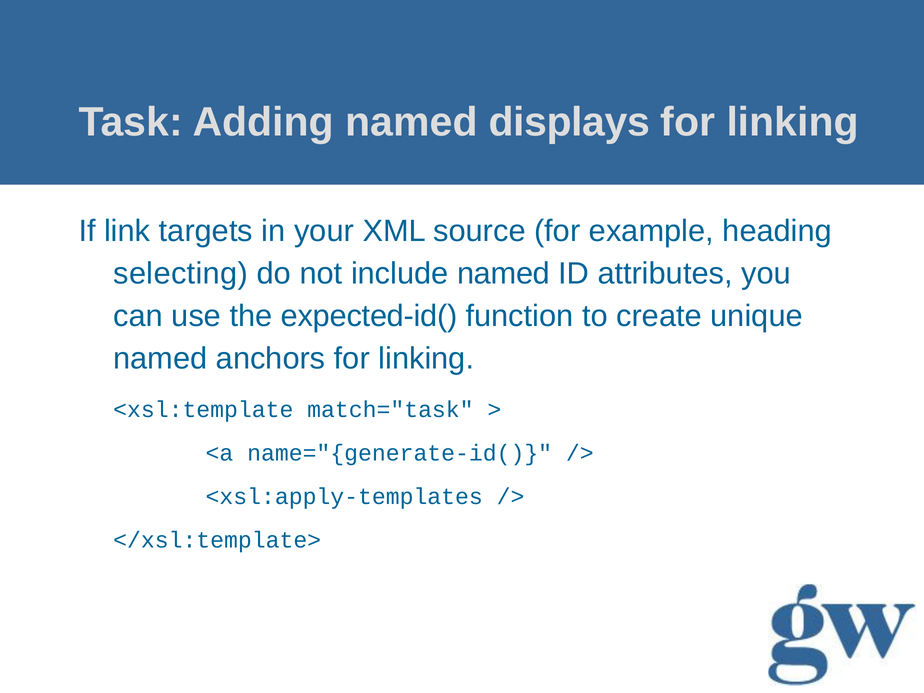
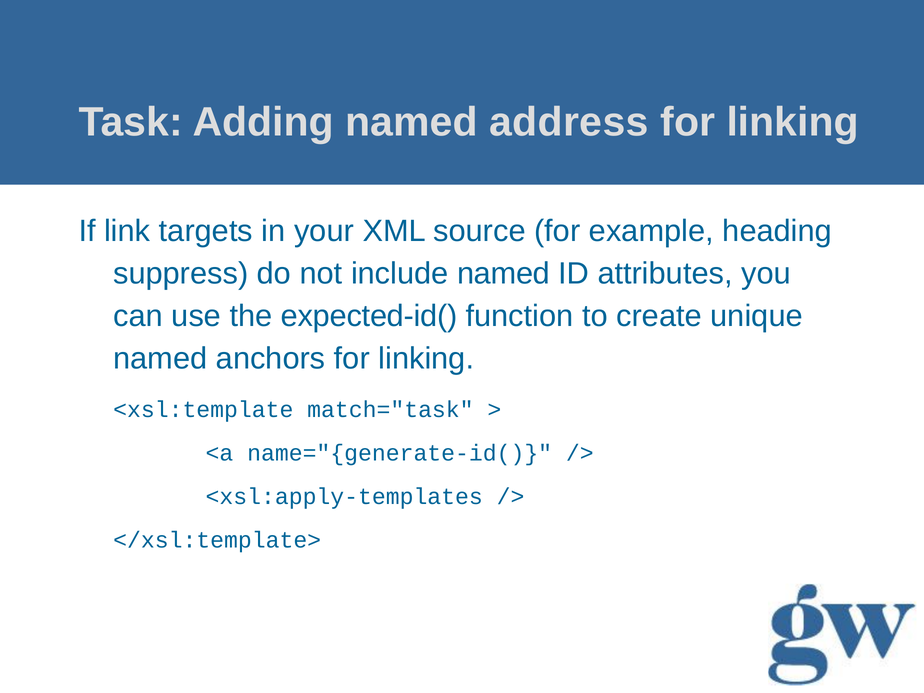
displays: displays -> address (569, 122)
selecting: selecting -> suppress (181, 273)
